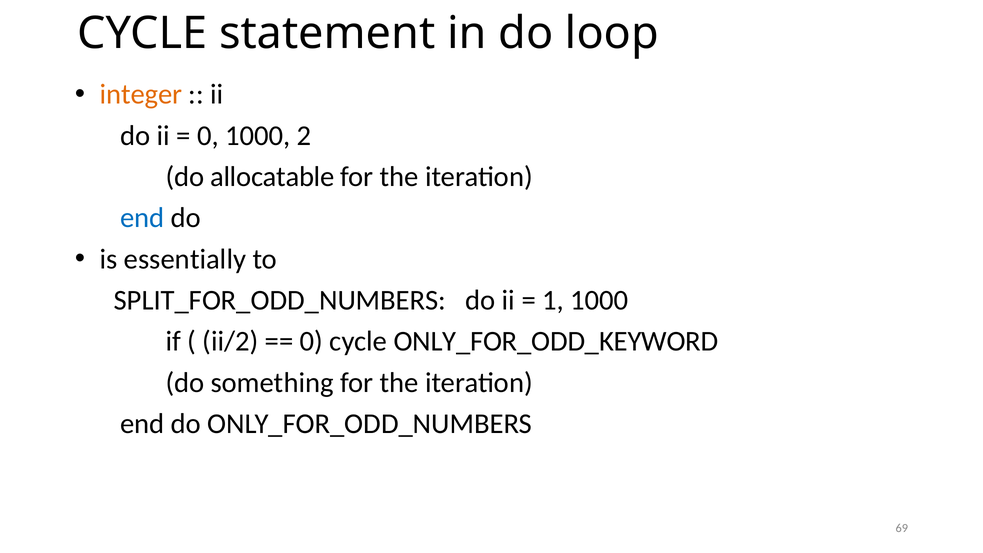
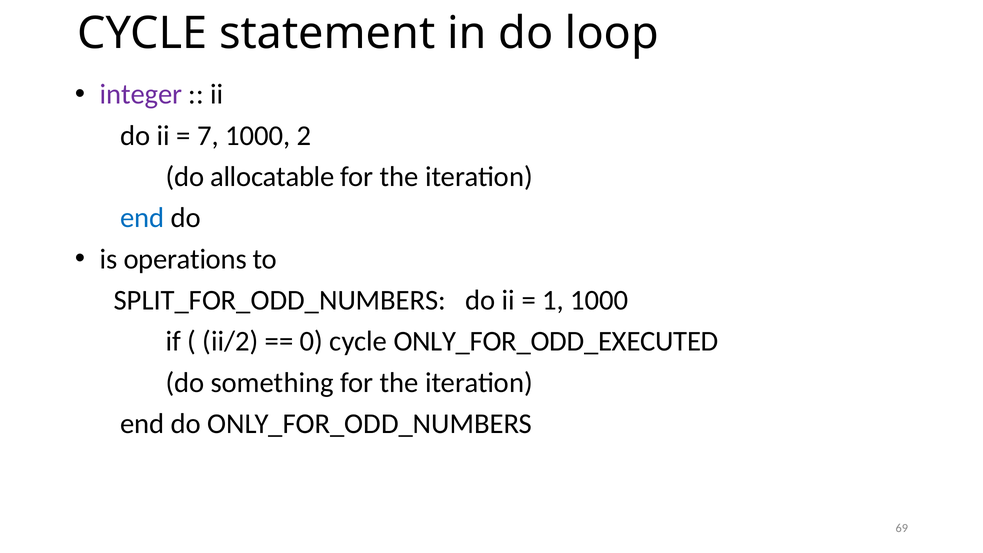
integer colour: orange -> purple (141, 94)
0: 0 -> 7 (208, 136)
essentially: essentially -> operations (185, 259)
ONLY_FOR_ODD_KEYWORD: ONLY_FOR_ODD_KEYWORD -> ONLY_FOR_ODD_EXECUTED (556, 341)
